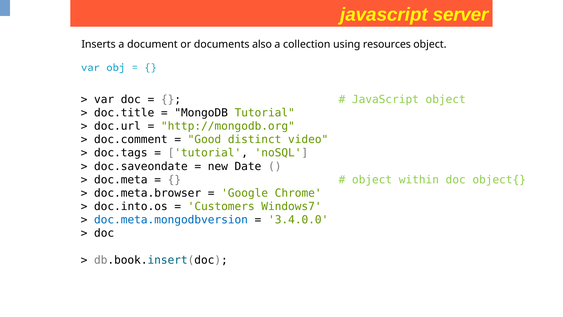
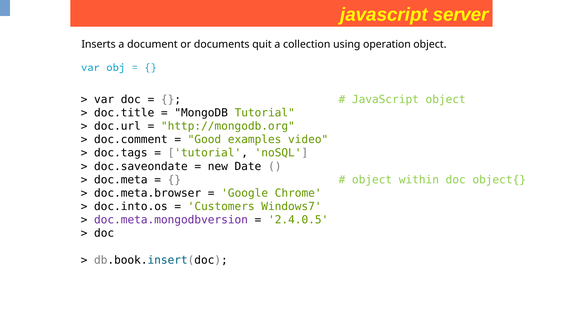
also: also -> quit (262, 44)
resources: resources -> operation (387, 44)
distinct: distinct -> examples (255, 139)
doc.meta.mongodbversion colour: blue -> purple (171, 220)
3.4.0.0: 3.4.0.0 -> 2.4.0.5 (298, 220)
